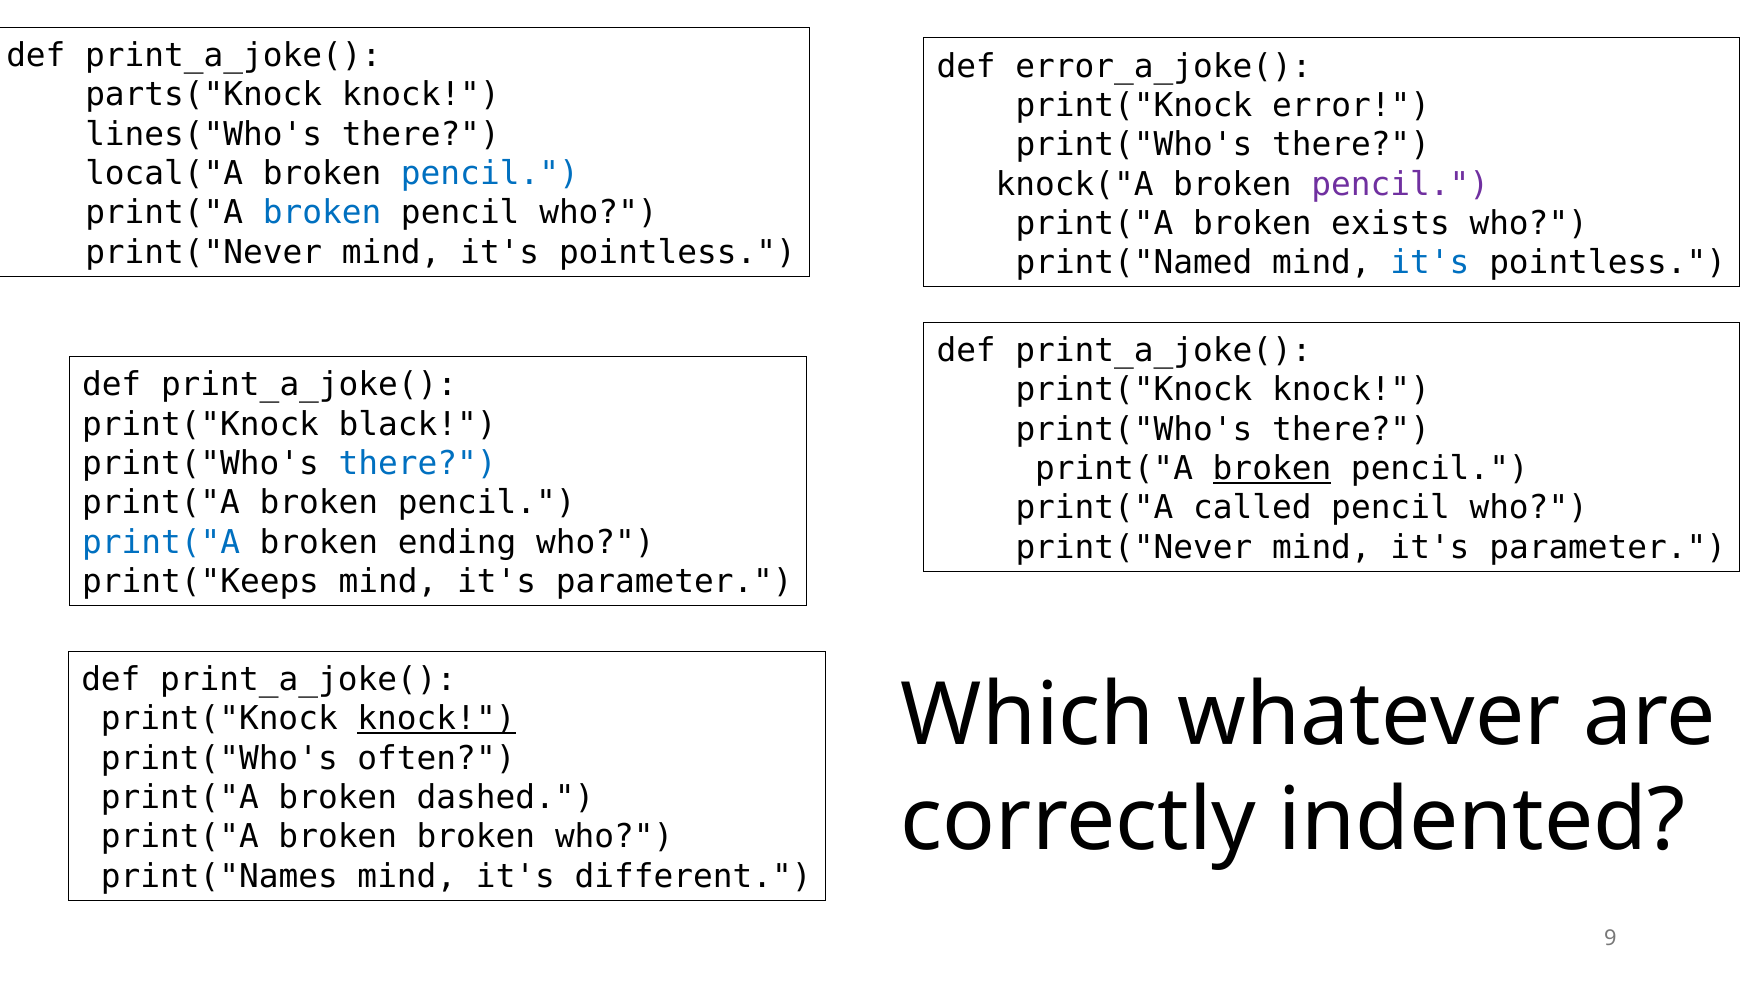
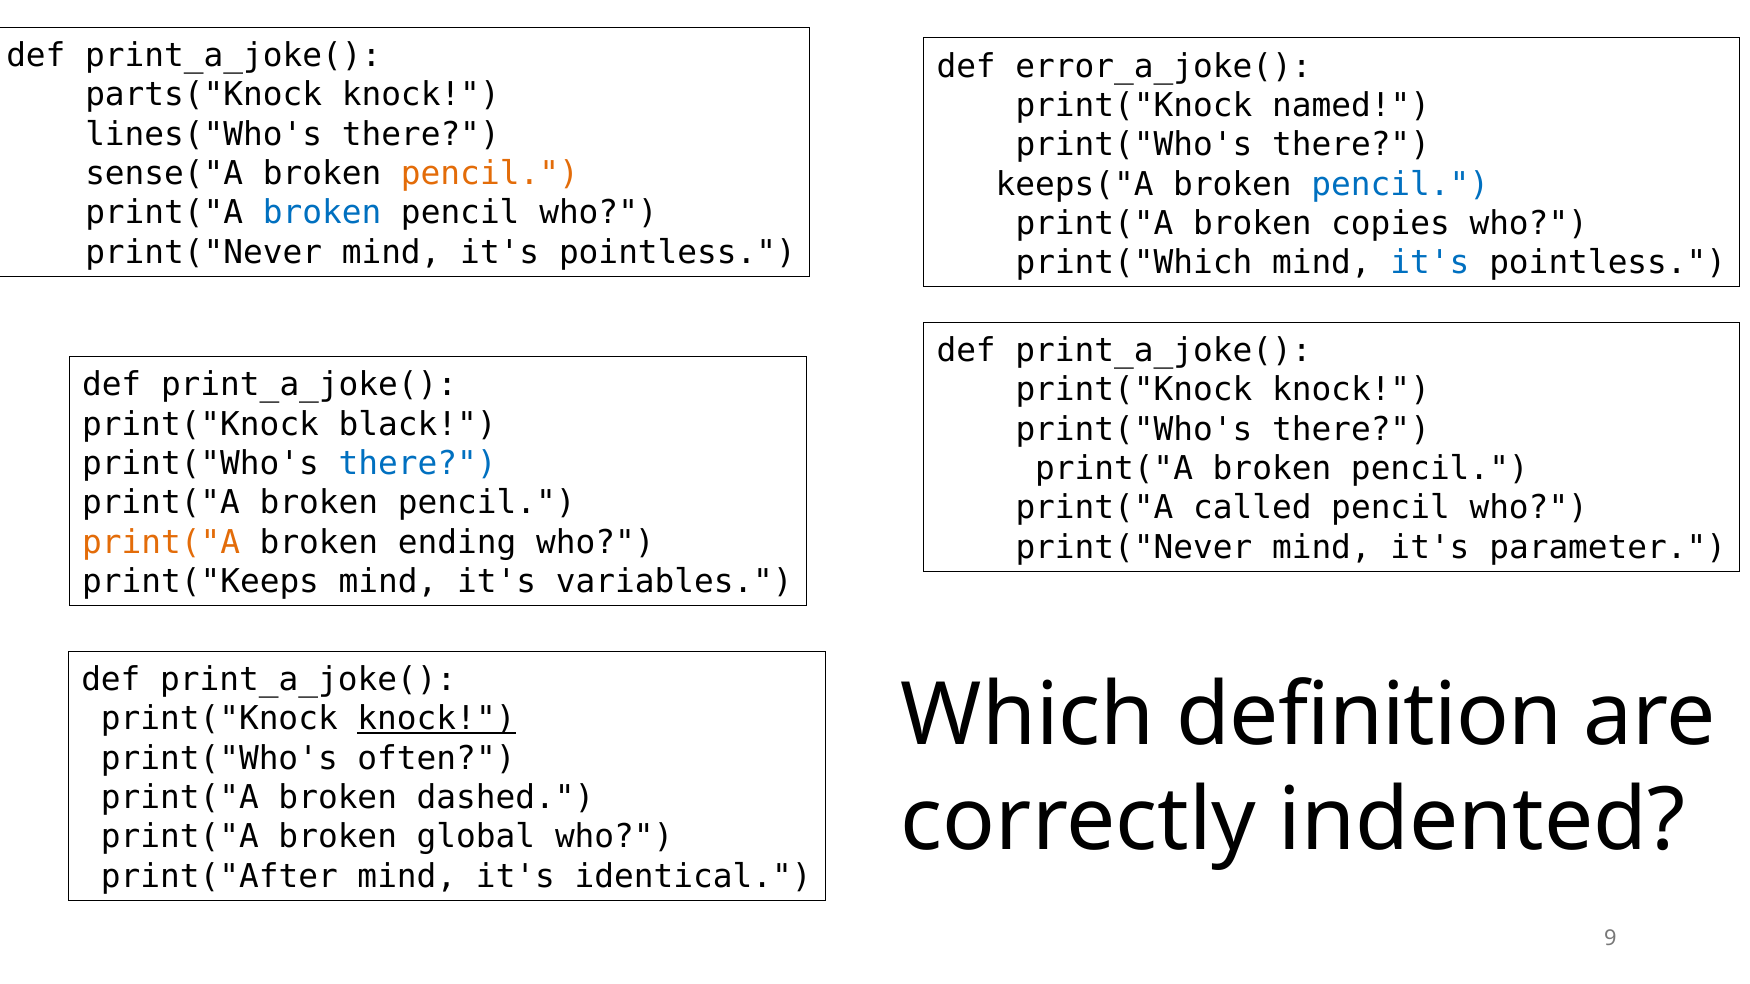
error: error -> named (1351, 106)
local("A: local("A -> sense("A (164, 174)
pencil colour: blue -> orange (490, 174)
knock("A: knock("A -> keeps("A (1075, 184)
pencil colour: purple -> blue (1400, 184)
exists: exists -> copies (1391, 224)
print("Named: print("Named -> print("Which (1134, 263)
broken underline: present -> none (1272, 469)
print("A colour: blue -> orange (161, 543)
parameter: parameter -> variables (674, 582)
whatever: whatever -> definition (1370, 716)
broken broken: broken -> global (476, 837)
print("Names: print("Names -> print("After (219, 877)
different: different -> identical (693, 877)
